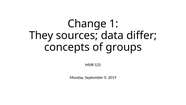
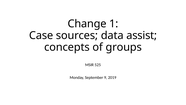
They: They -> Case (41, 35)
differ: differ -> assist (142, 35)
